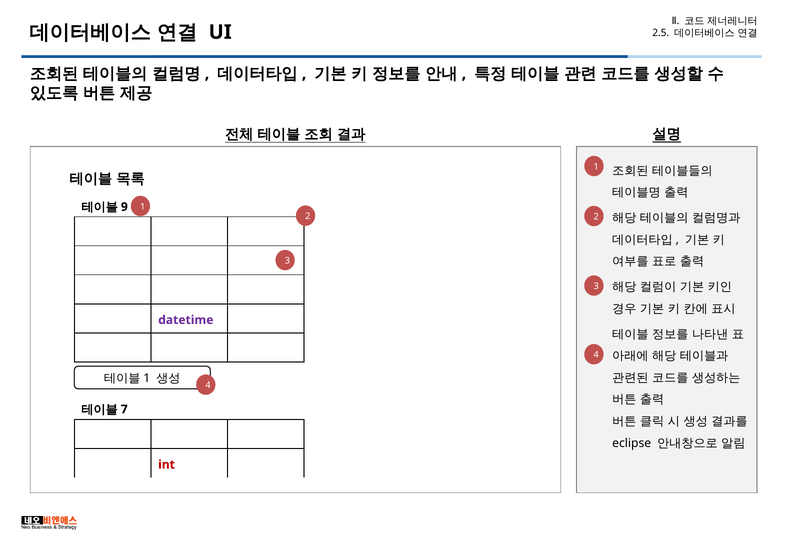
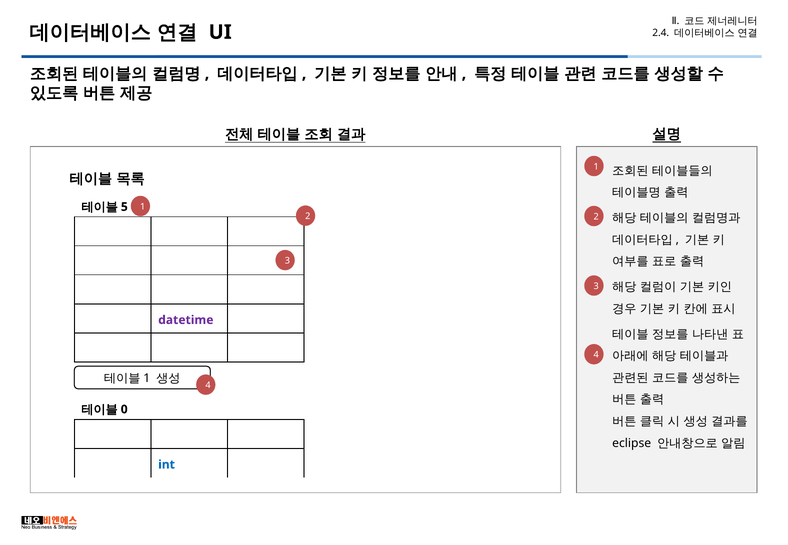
2.5: 2.5 -> 2.4 (661, 33)
9: 9 -> 5 (124, 207)
7: 7 -> 0 (124, 410)
int colour: red -> blue (167, 465)
